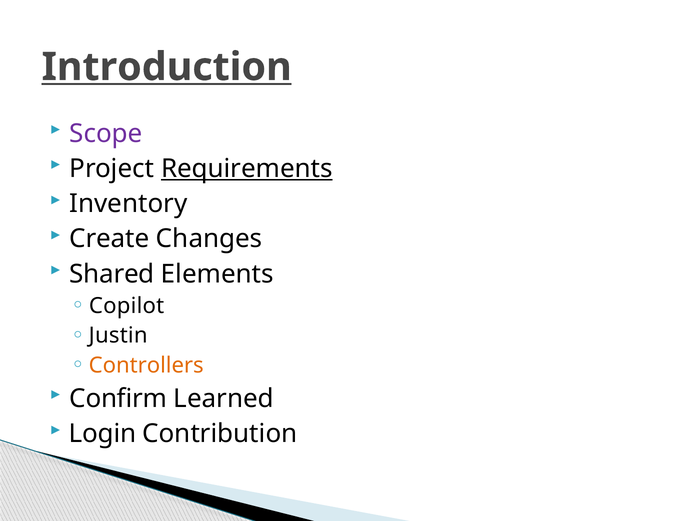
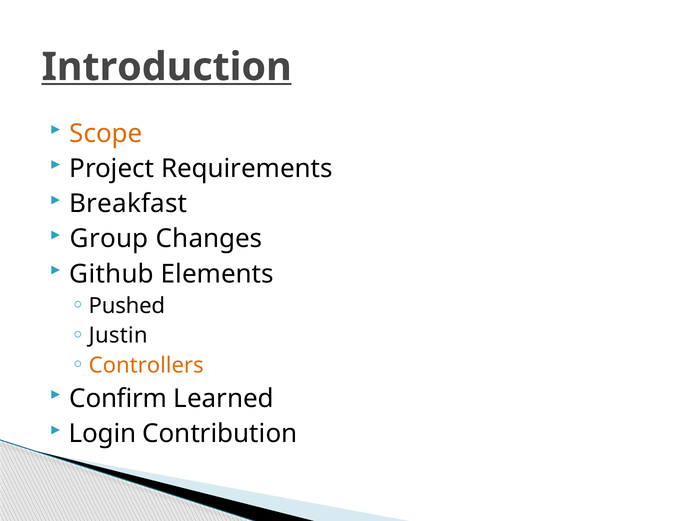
Scope colour: purple -> orange (106, 133)
Requirements underline: present -> none (247, 168)
Inventory: Inventory -> Breakfast (128, 204)
Create: Create -> Group (109, 239)
Shared: Shared -> Github (112, 274)
Copilot: Copilot -> Pushed (127, 306)
